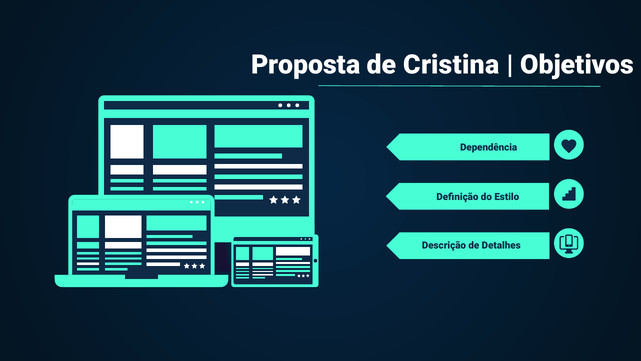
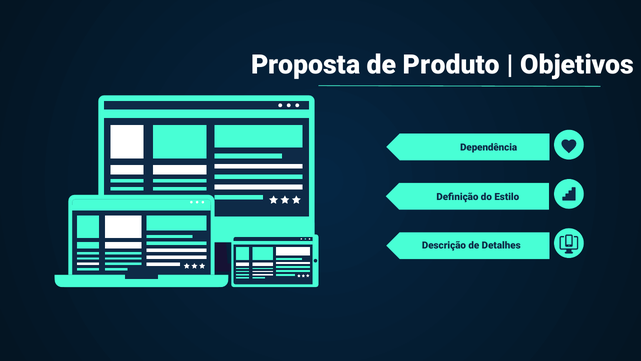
Cristina: Cristina -> Produto (451, 65)
